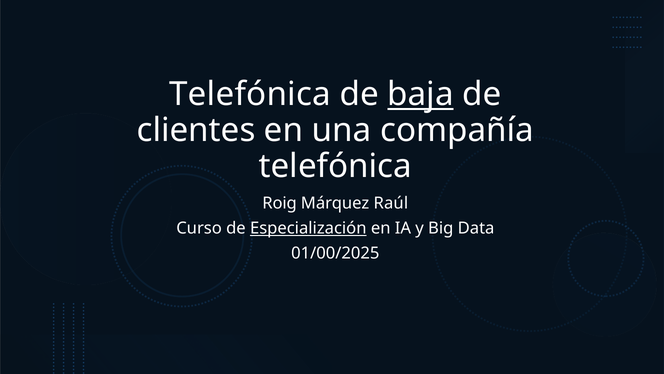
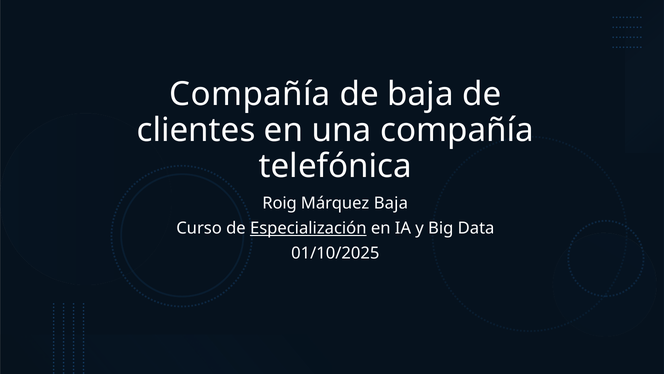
Telefónica: Telefónica -> Compañía (250, 94)
baja underline: present -> none (421, 94)
Márquez Raúl: Raúl -> Baja (391, 203)
01/00/2025: 01/00/2025 -> 01/10/2025 (335, 253)
